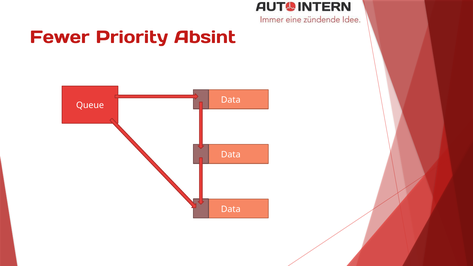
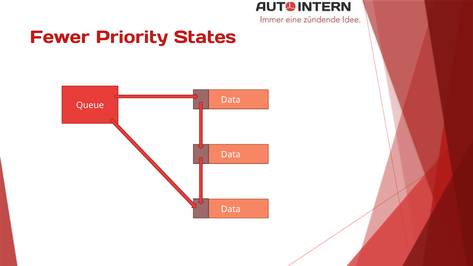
Absint: Absint -> States (205, 37)
